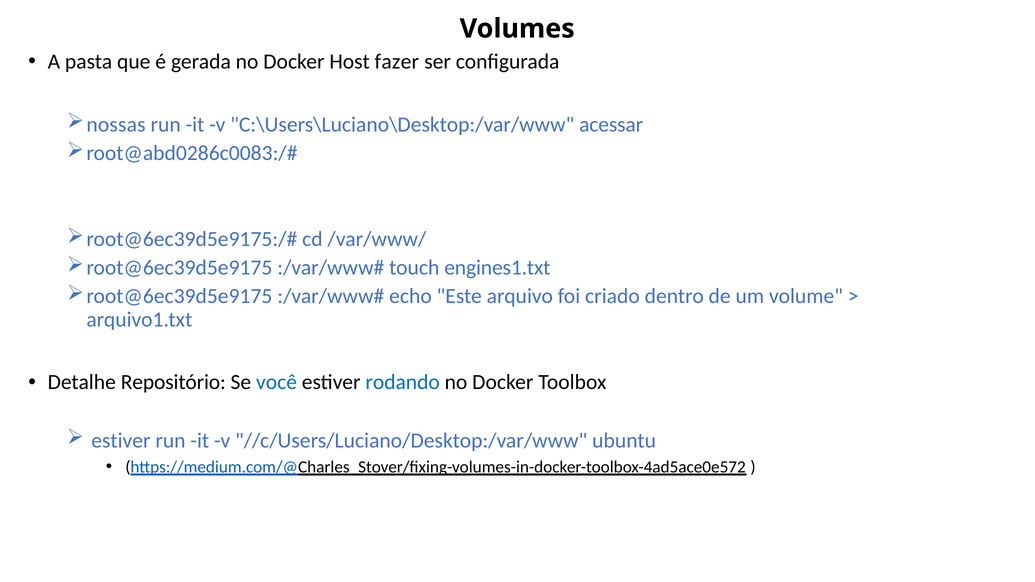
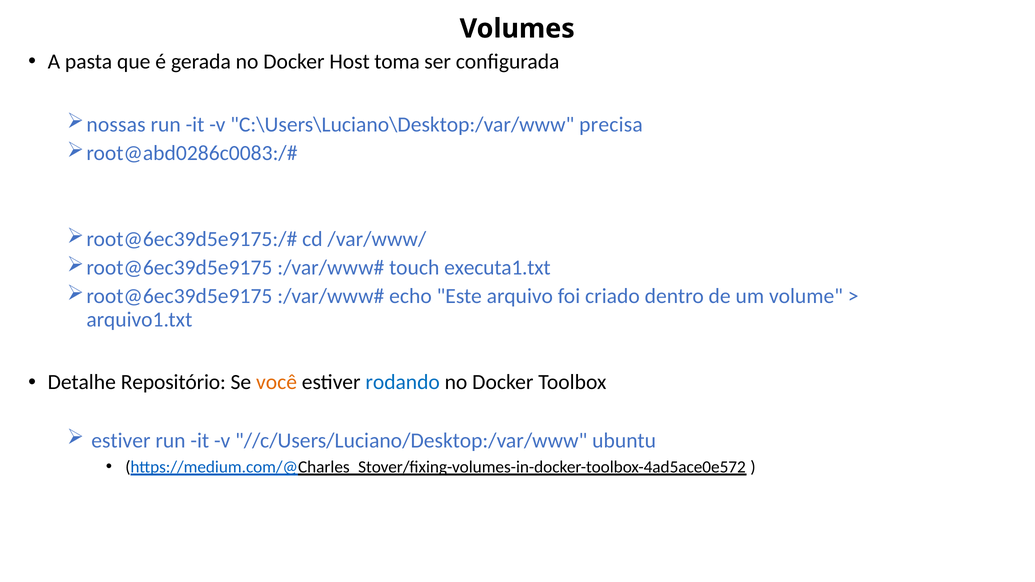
fazer: fazer -> toma (397, 62)
acessar: acessar -> precisa (611, 124)
engines1.txt: engines1.txt -> executa1.txt (497, 268)
você colour: blue -> orange (277, 382)
